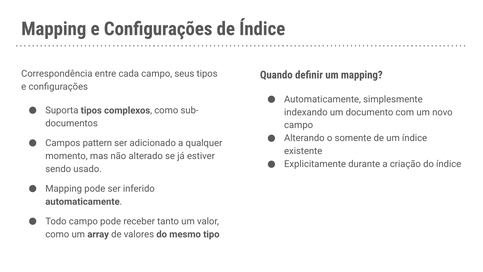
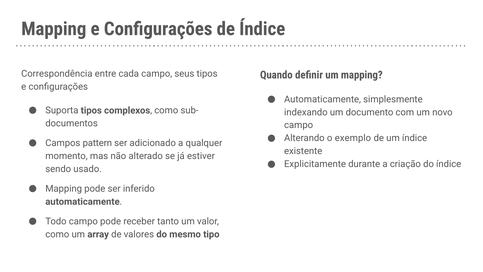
somente: somente -> exemplo (353, 138)
